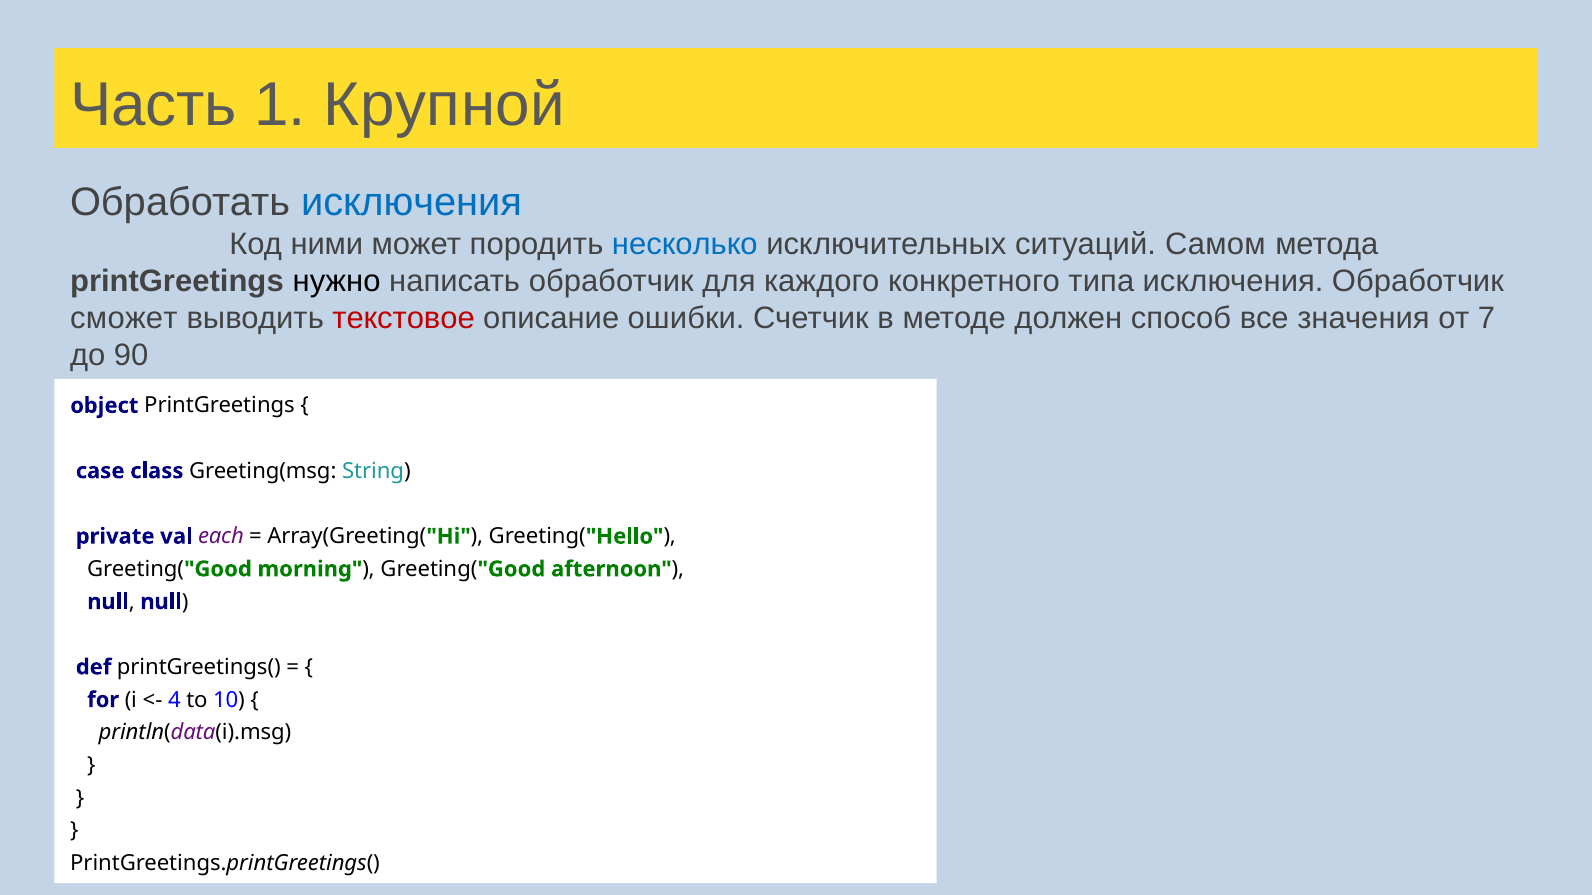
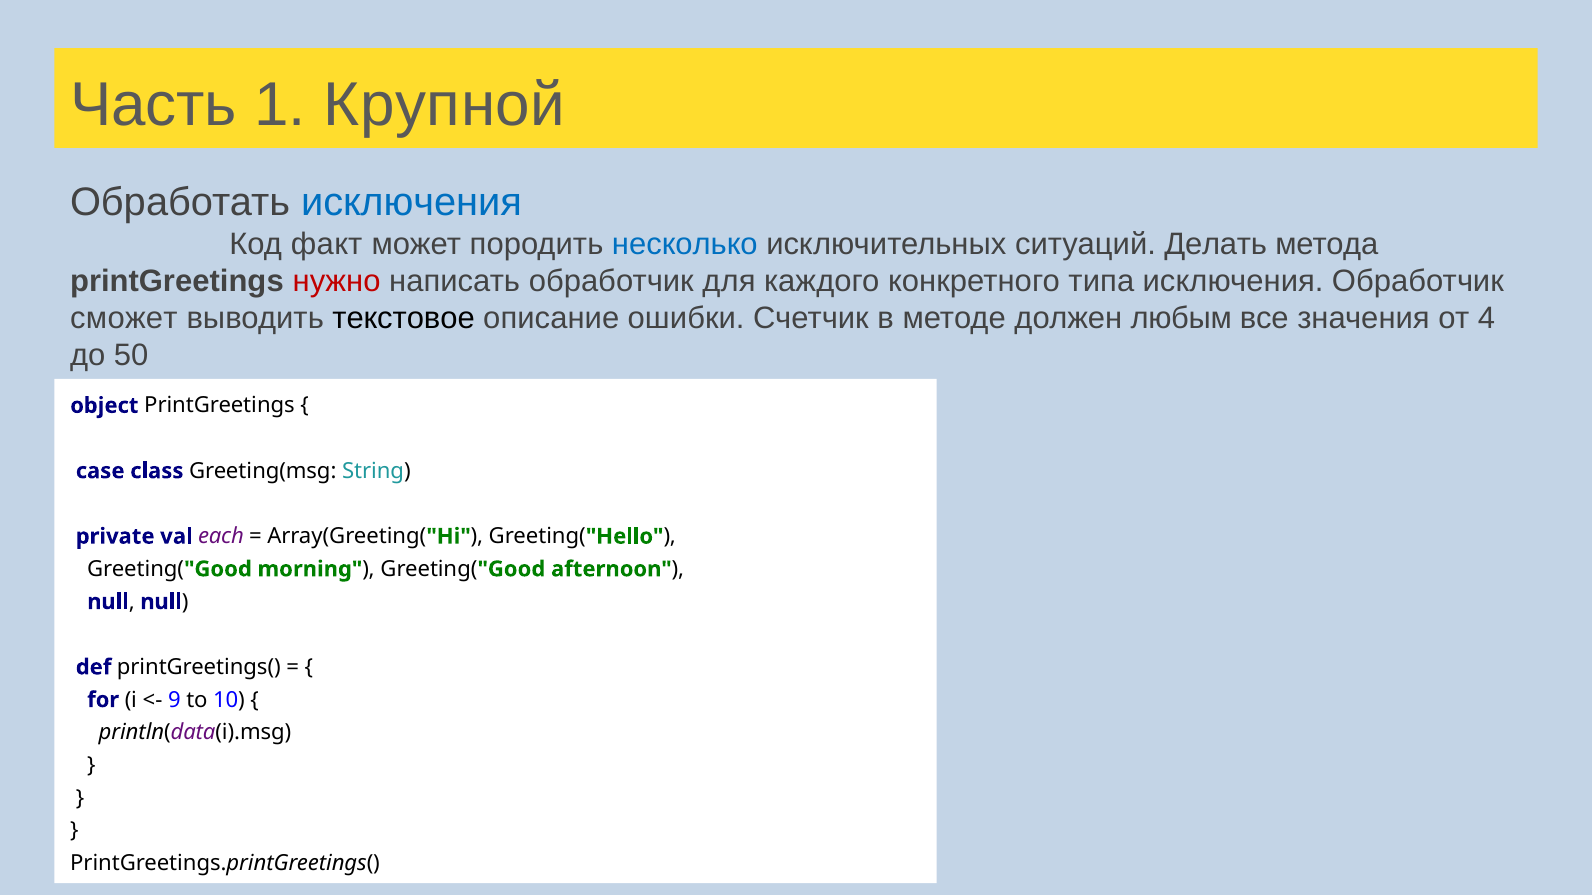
ними: ними -> факт (327, 244)
Самом: Самом -> Делать (1216, 244)
нужно colour: black -> red (337, 281)
текстовое colour: red -> black (404, 319)
способ: способ -> любым (1181, 319)
7: 7 -> 4 (1487, 319)
90: 90 -> 50 (131, 356)
4: 4 -> 9 (174, 700)
